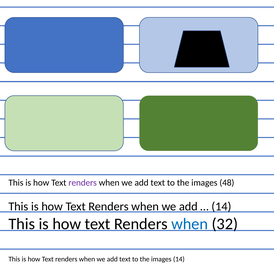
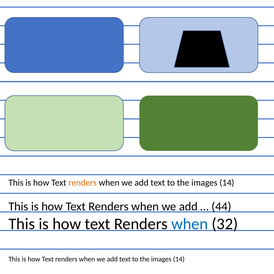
renders colour: purple -> orange (83, 183)
48: 48 -> 14 (227, 183)
14: 14 -> 44 (221, 207)
